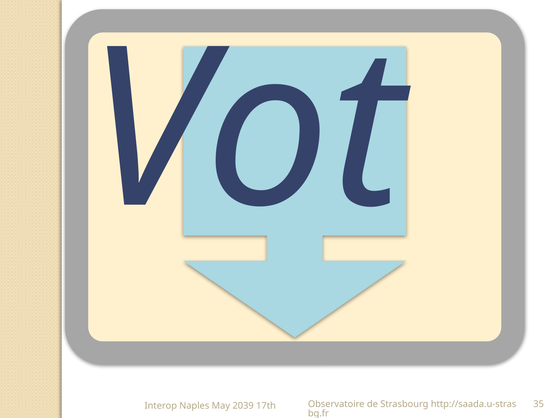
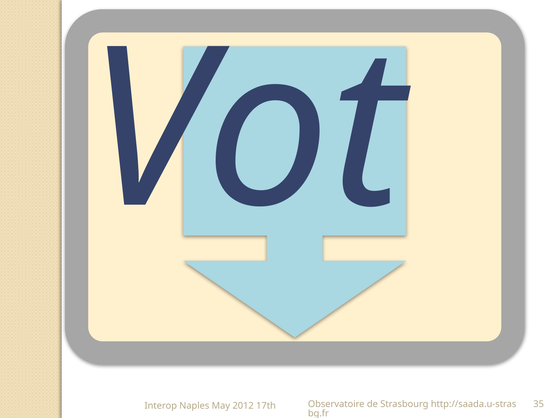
2039: 2039 -> 2012 (243, 405)
